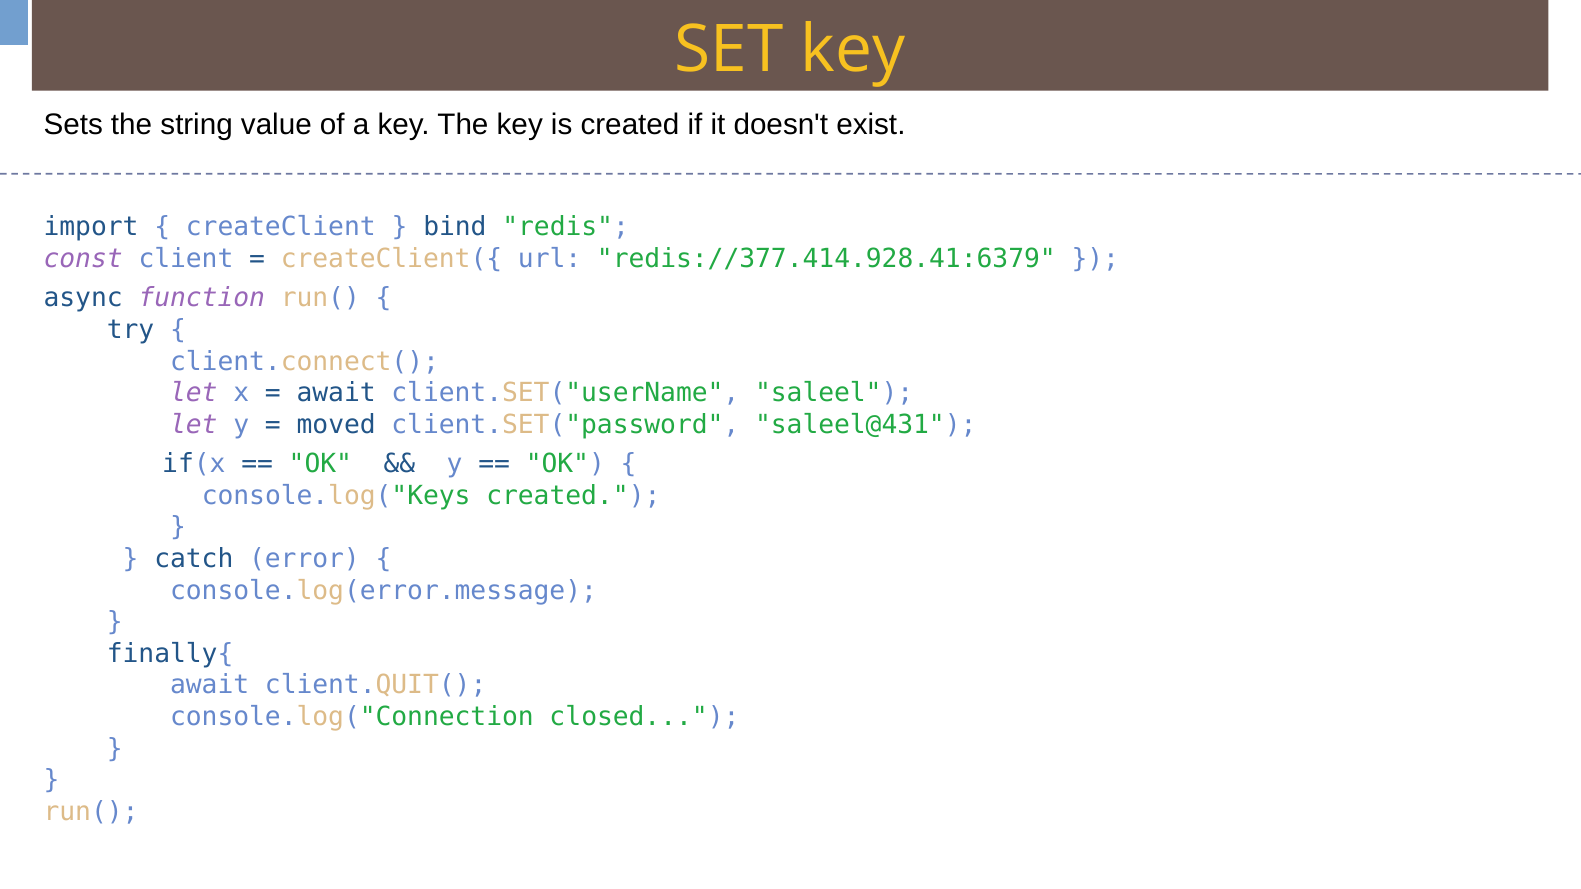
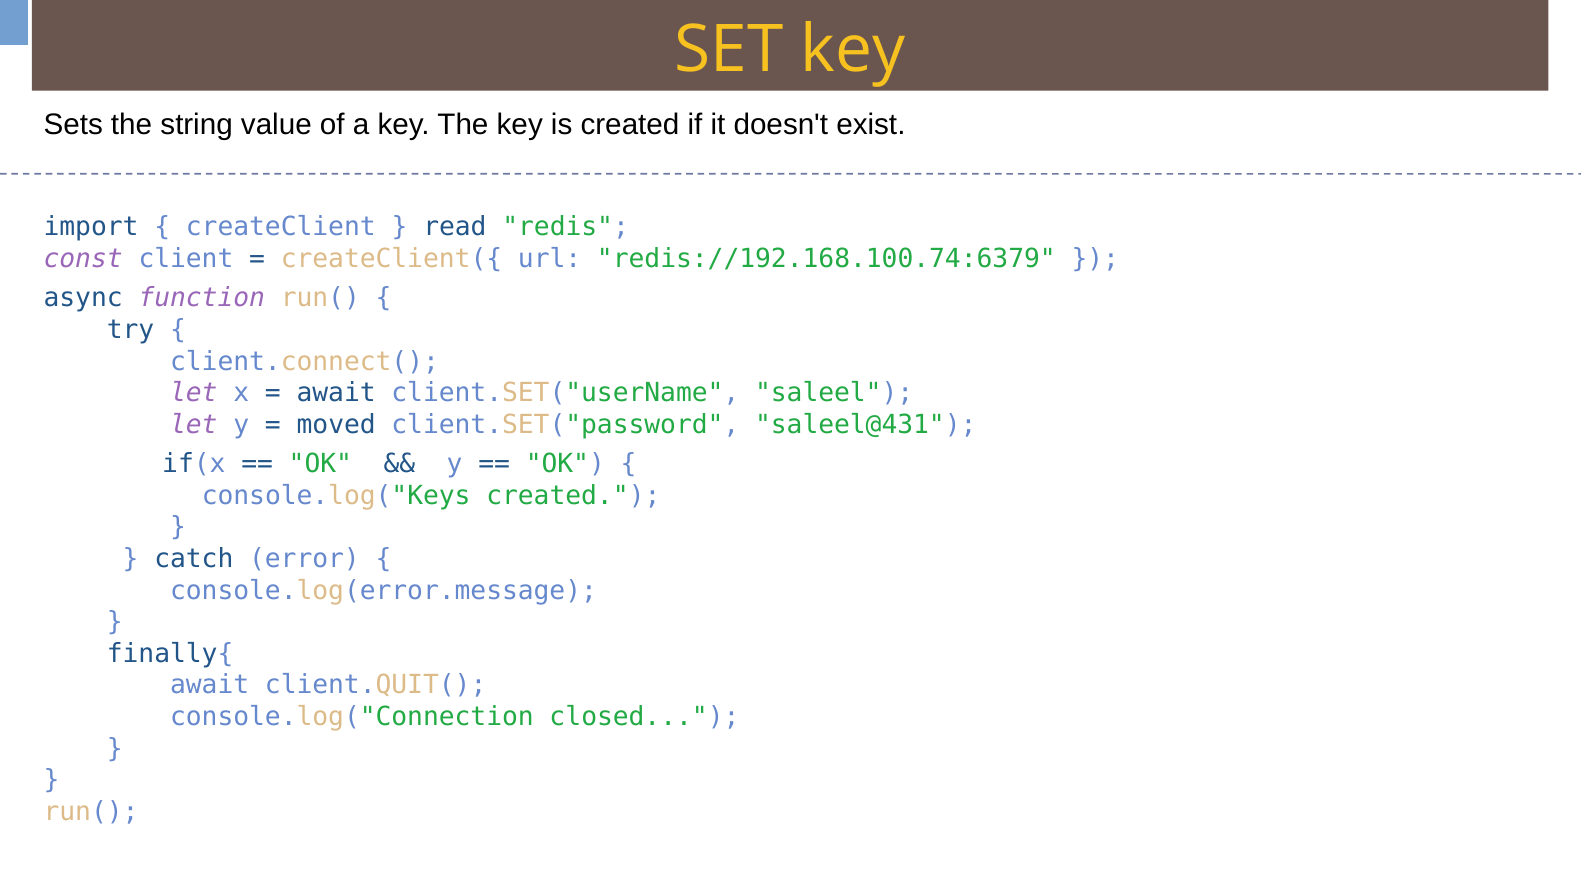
bind: bind -> read (455, 227)
redis://377.414.928.41:6379: redis://377.414.928.41:6379 -> redis://192.168.100.74:6379 (826, 259)
